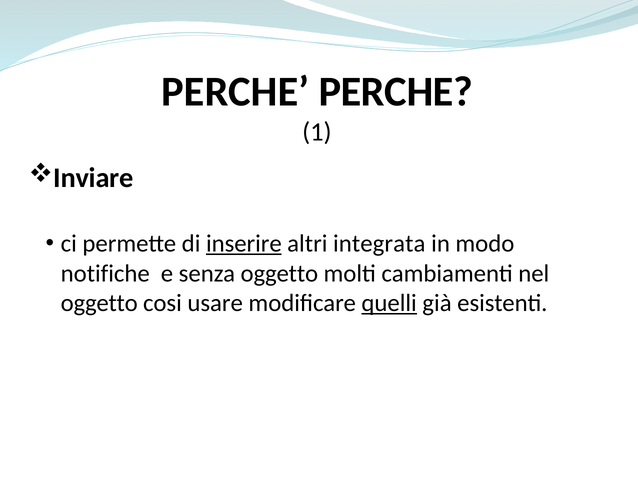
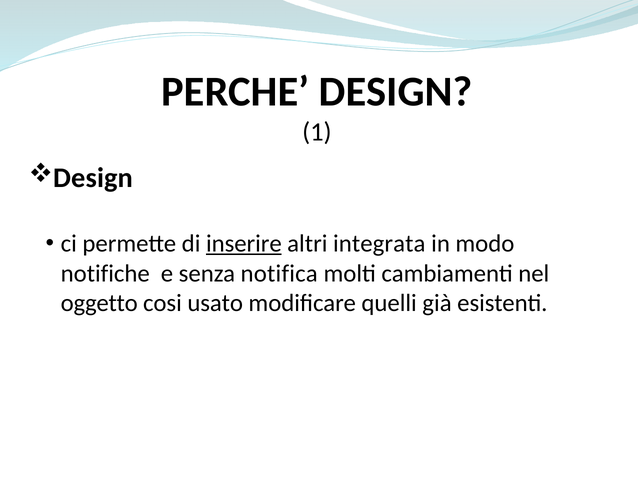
PERCHE PERCHE: PERCHE -> DESIGN (396, 92)
Inviare: Inviare -> Design (93, 178)
senza oggetto: oggetto -> notifica (279, 274)
usare: usare -> usato (215, 304)
quelli underline: present -> none (389, 304)
